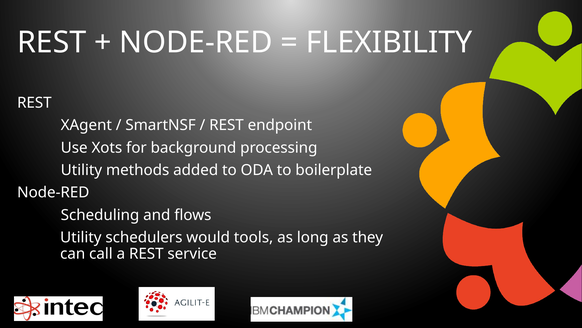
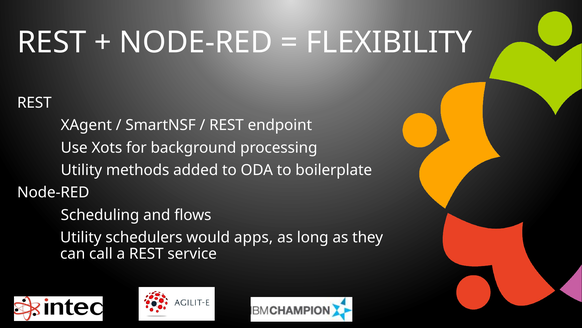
tools: tools -> apps (254, 237)
